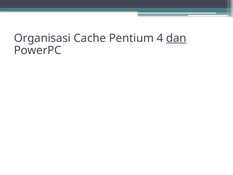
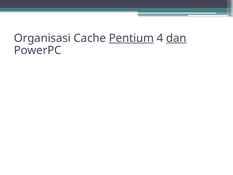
Pentium underline: none -> present (131, 38)
